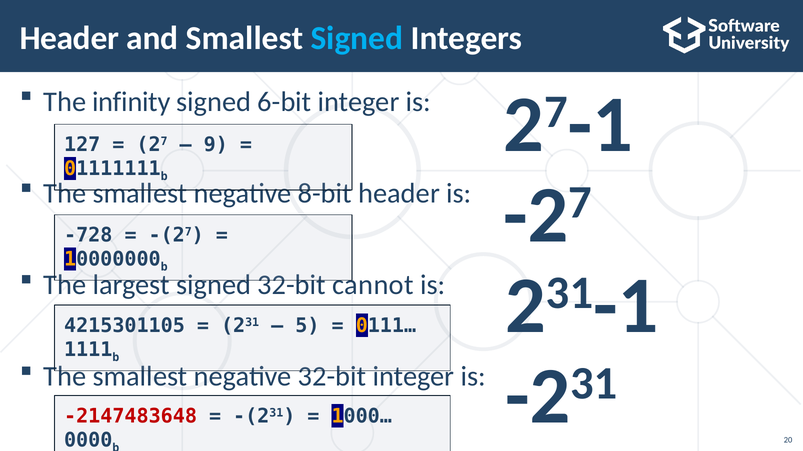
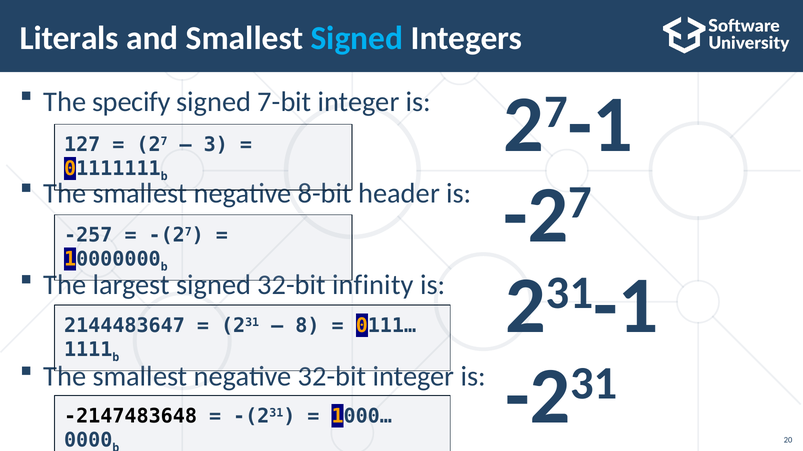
Header: Header -> Literals (69, 38)
infinity: infinity -> specify (131, 102)
6-bit: 6-bit -> 7-bit (284, 102)
9: 9 -> 3 (216, 145)
-728: -728 -> -257 (88, 236)
cannot: cannot -> infinity (373, 285)
4215301105: 4215301105 -> 2144483647 (124, 326)
5: 5 -> 8 (307, 326)
-2147483648 colour: red -> black (131, 417)
